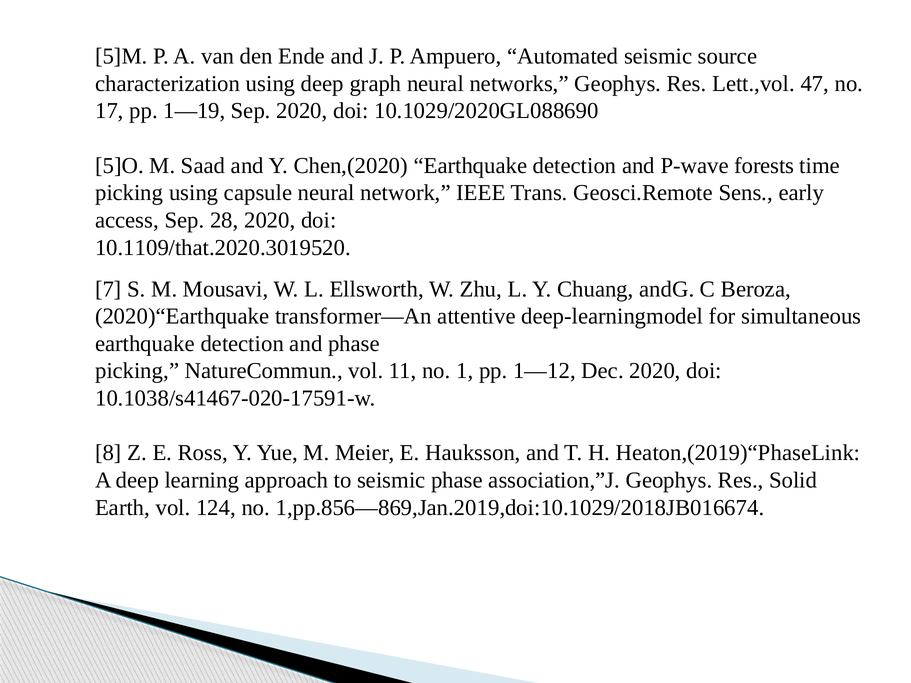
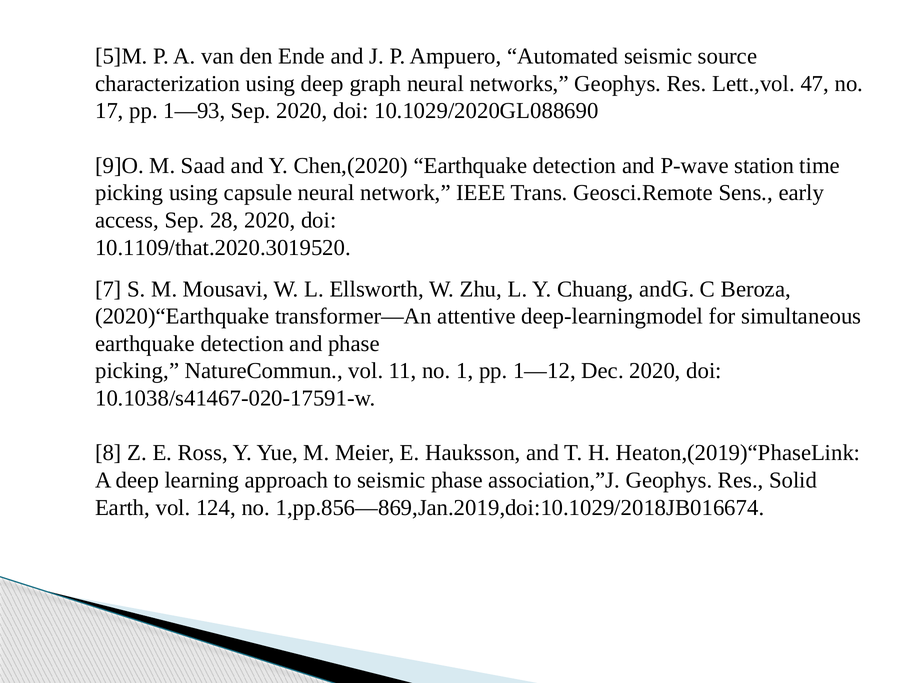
1—19: 1—19 -> 1—93 (194, 111)
5]O: 5]O -> 9]O (119, 166)
forests: forests -> station (764, 166)
